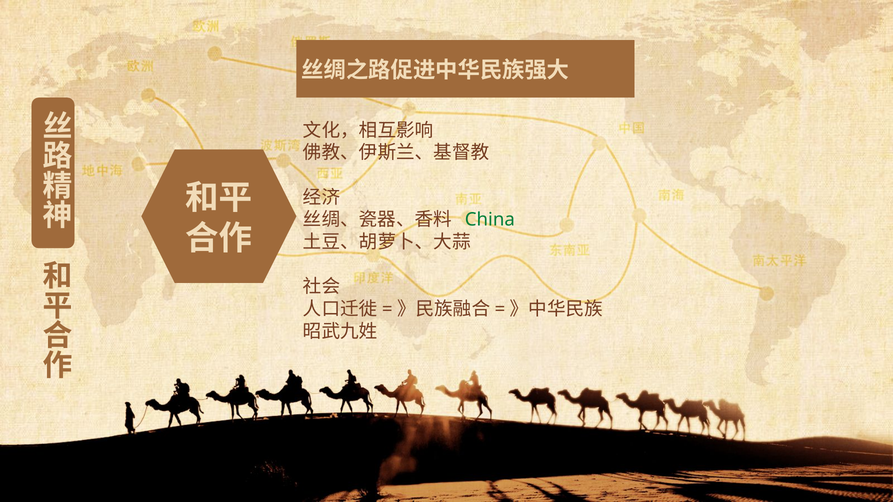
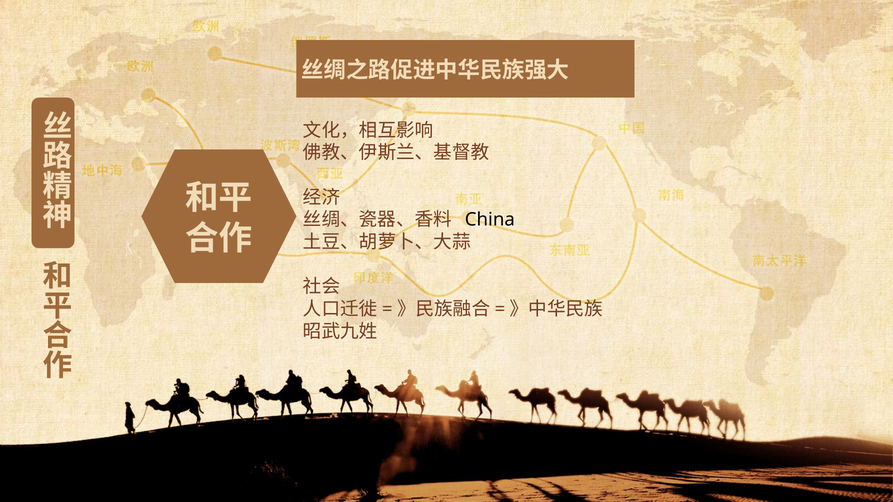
China colour: green -> black (490, 220)
